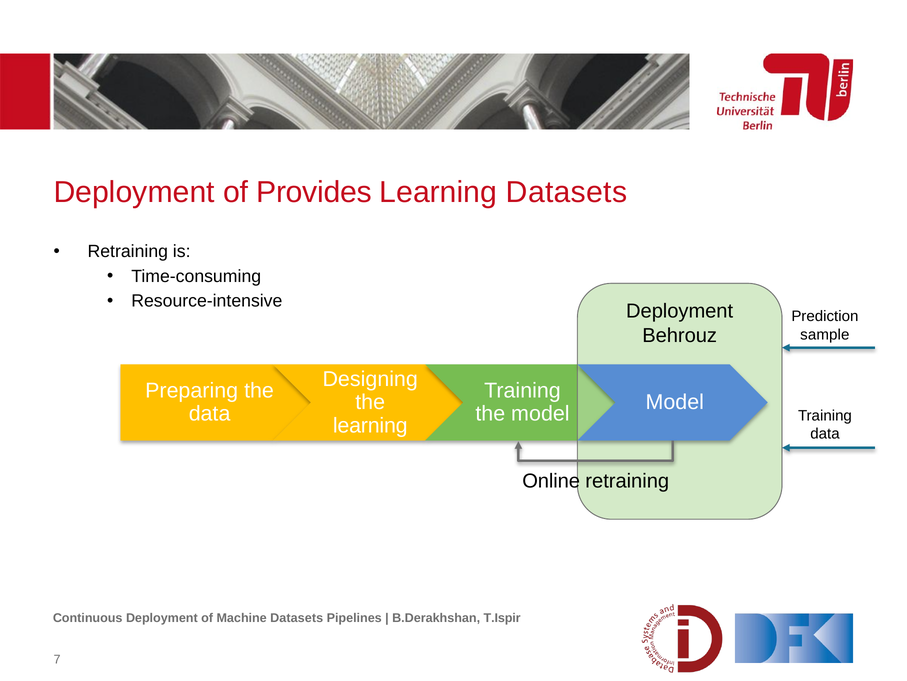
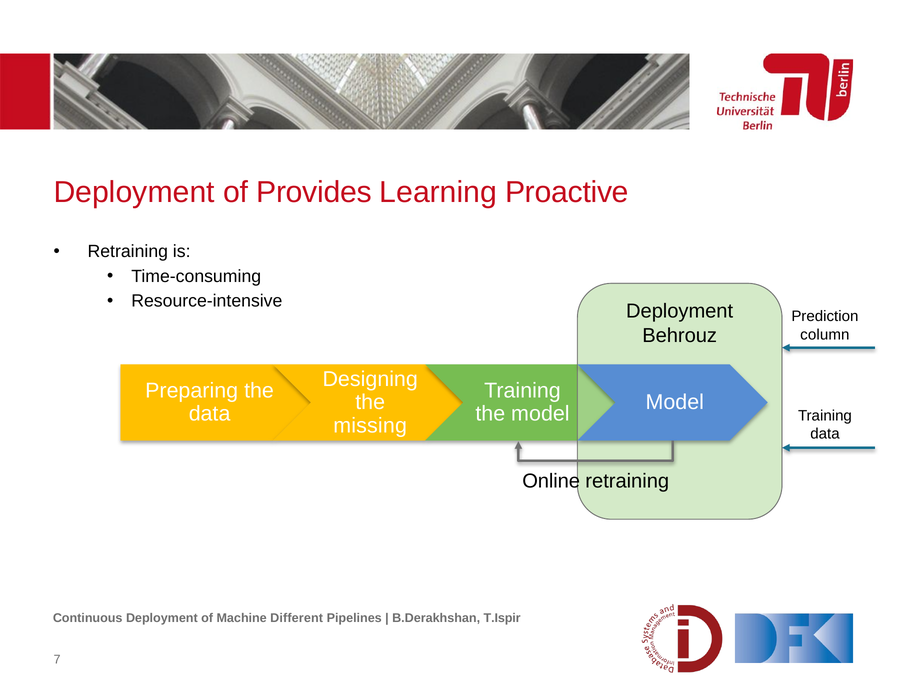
Learning Datasets: Datasets -> Proactive (567, 192)
sample: sample -> column (825, 334)
learning: learning -> missing (370, 425)
Machine Datasets: Datasets -> Different (297, 618)
